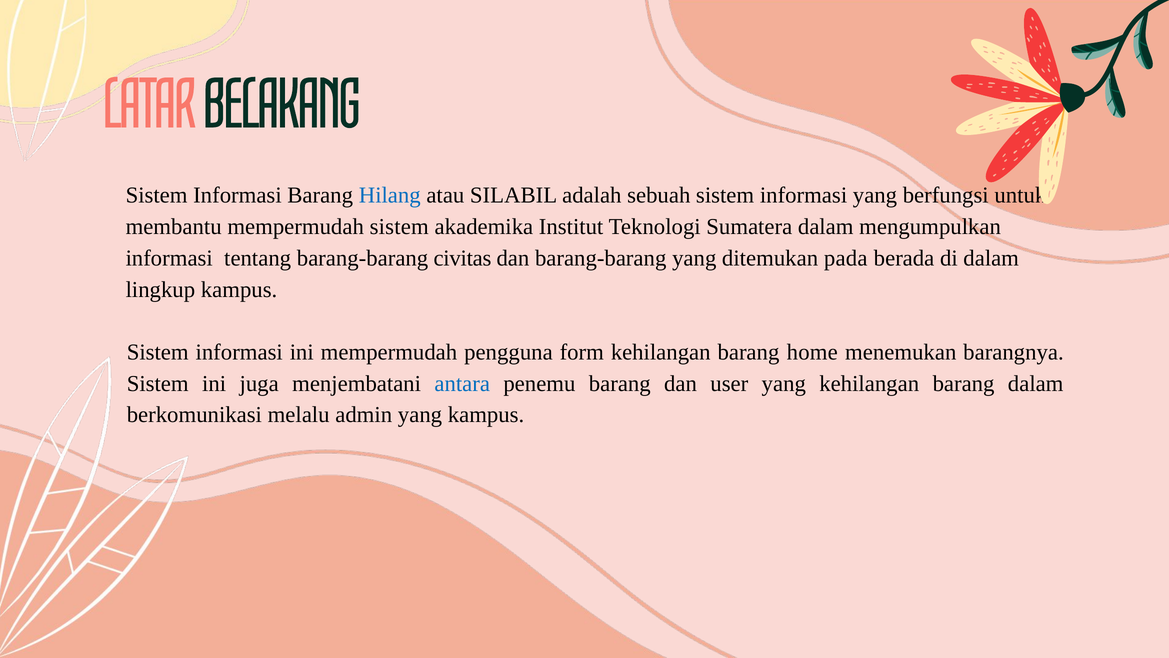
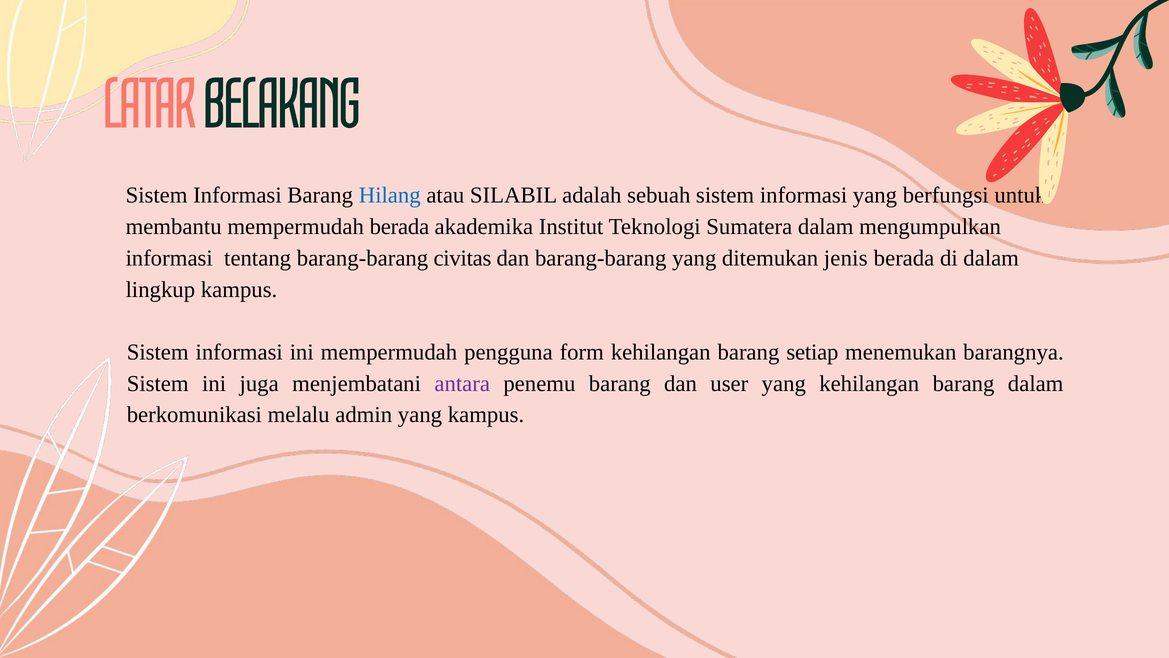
mempermudah sistem: sistem -> berada (399, 227)
pada: pada -> jenis (846, 258)
home: home -> setiap (812, 352)
antara colour: blue -> purple (462, 383)
